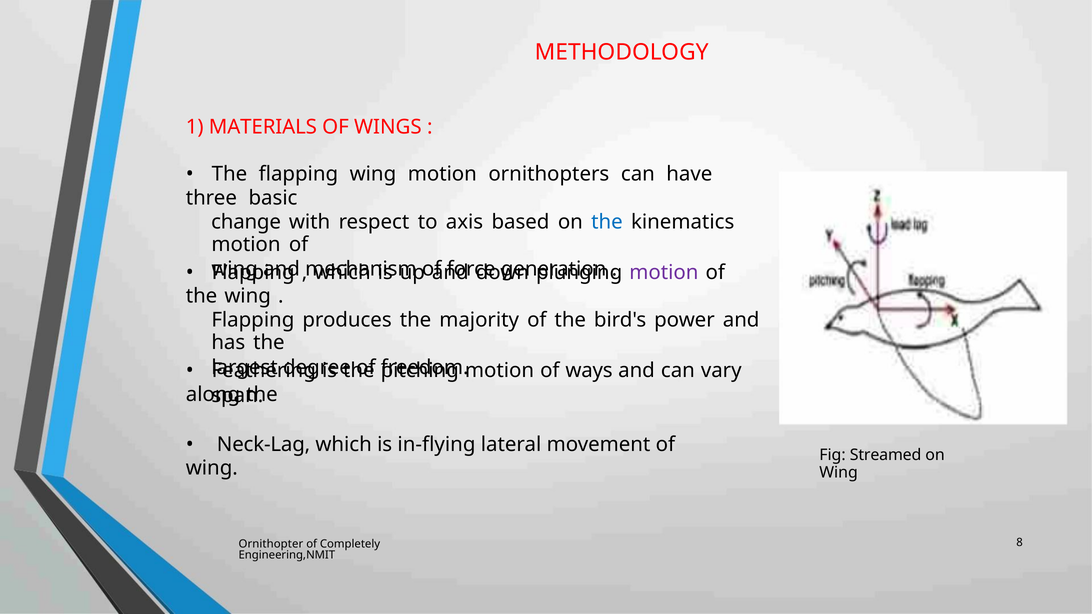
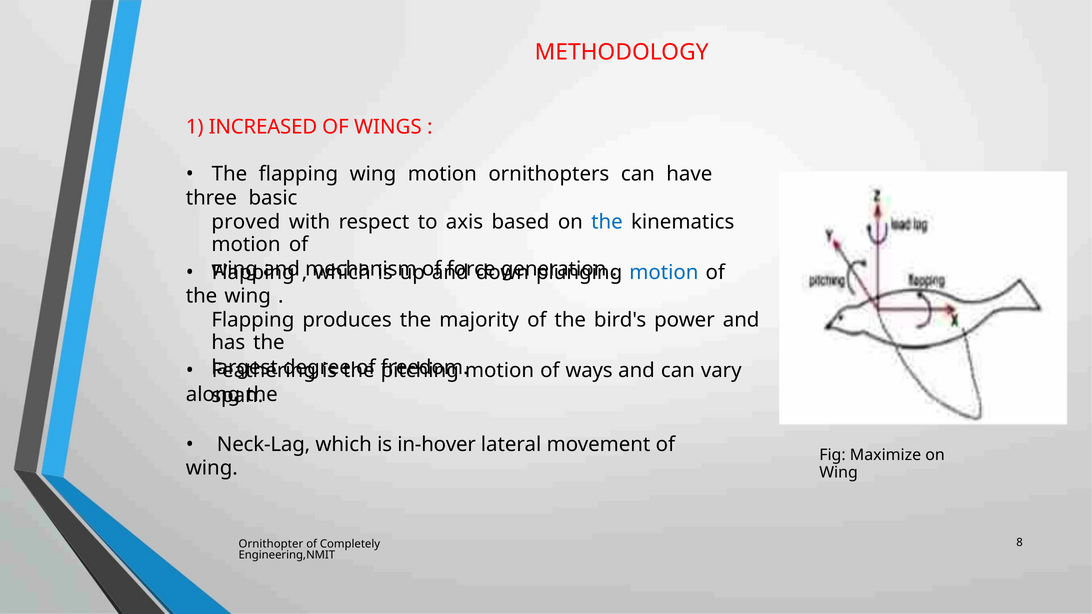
MATERIALS: MATERIALS -> INCREASED (263, 127)
change: change -> proved (246, 222)
motion colour: purple -> blue (664, 273)
in-flying: in-flying -> in-hover (437, 445)
Streamed: Streamed -> Maximize (886, 455)
